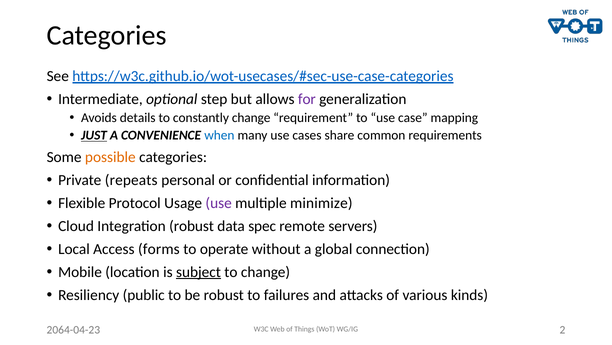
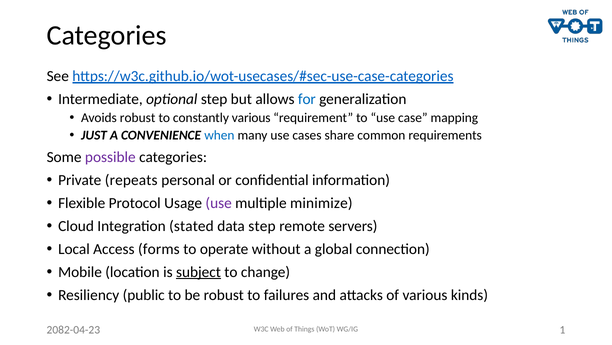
for colour: purple -> blue (307, 99)
Avoids details: details -> robust (138, 117)
constantly change: change -> various (251, 117)
JUST underline: present -> none (94, 135)
possible colour: orange -> purple (110, 157)
Integration robust: robust -> stated (191, 226)
data spec: spec -> step (262, 226)
2064-04-23: 2064-04-23 -> 2082-04-23 (73, 329)
2: 2 -> 1 (562, 329)
